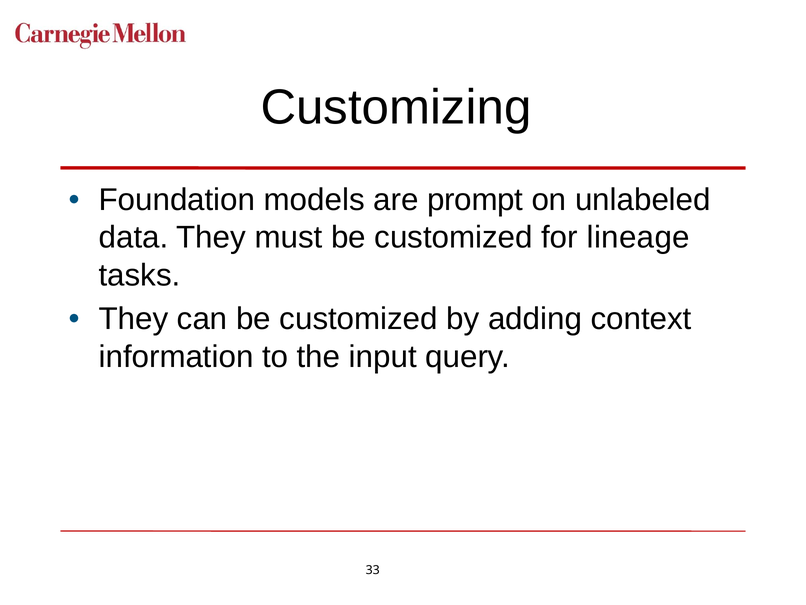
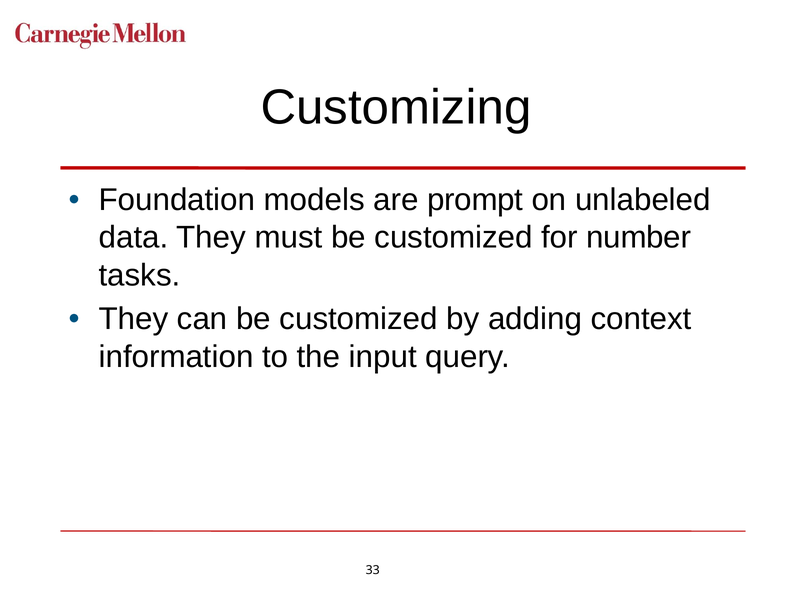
lineage: lineage -> number (639, 237)
